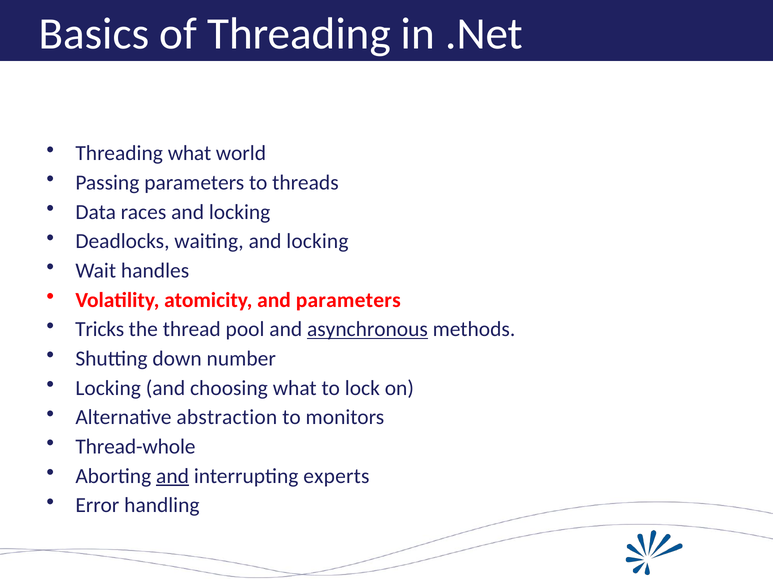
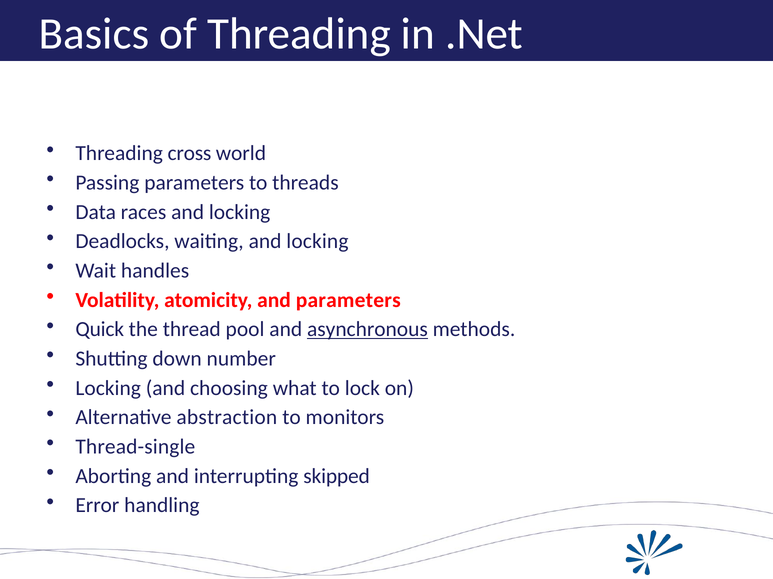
Threading what: what -> cross (189, 154)
Tricks: Tricks -> Quick (100, 330)
Thread-whole: Thread-whole -> Thread-single (135, 447)
and underline: present -> none (173, 477)
experts: experts -> skipped (337, 477)
